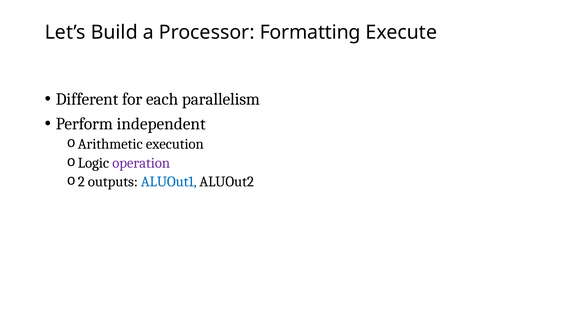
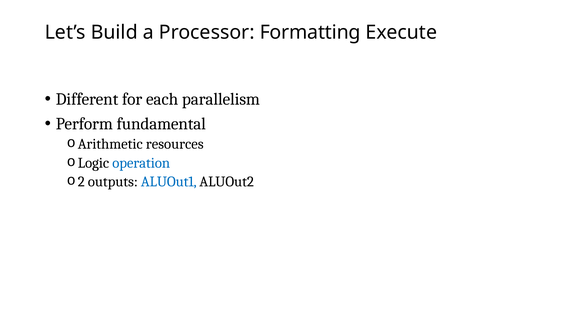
independent: independent -> fundamental (161, 124)
execution: execution -> resources (175, 144)
operation colour: purple -> blue (141, 163)
